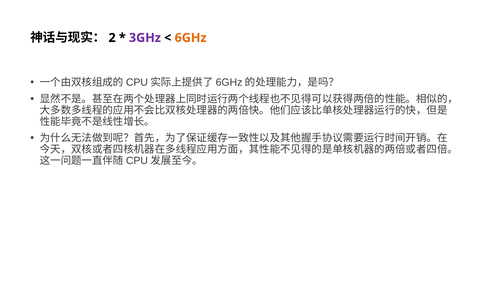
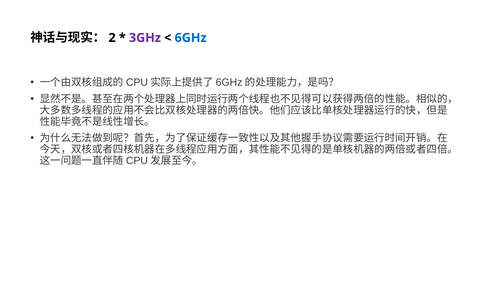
6GHz colour: orange -> blue (191, 38)
